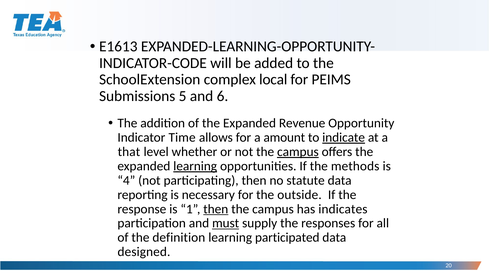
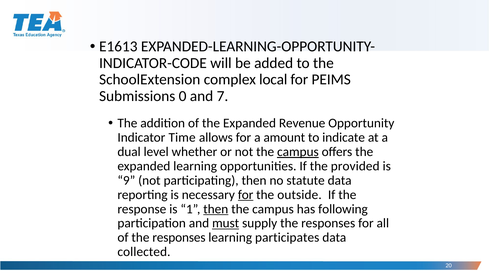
5: 5 -> 0 (183, 96)
6: 6 -> 7 (222, 96)
indicate underline: present -> none (344, 138)
that: that -> dual (129, 152)
learning underline: present -> none (195, 166)
methods: methods -> provided (355, 166)
4: 4 -> 9 (126, 180)
for underline: none -> present (246, 195)
indicates: indicates -> following (343, 209)
of the definition: definition -> responses (179, 238)
participated: participated -> participates (287, 238)
designed: designed -> collected (144, 252)
